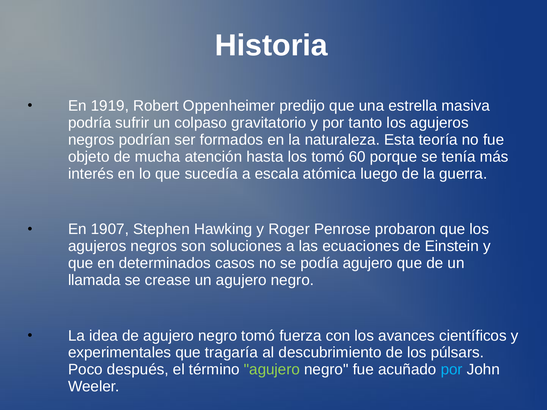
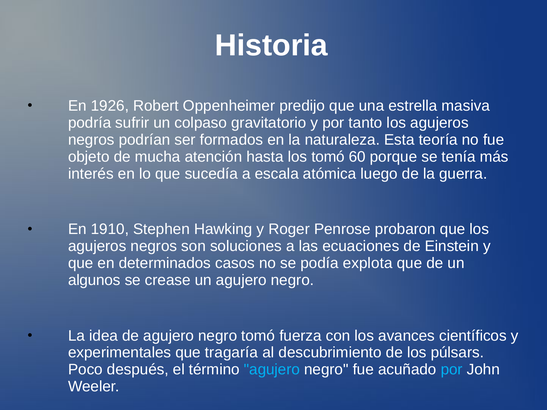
1919: 1919 -> 1926 (110, 106)
1907: 1907 -> 1910 (110, 229)
podía agujero: agujero -> explota (368, 263)
llamada: llamada -> algunos (94, 280)
agujero colour: light green -> light blue (272, 370)
